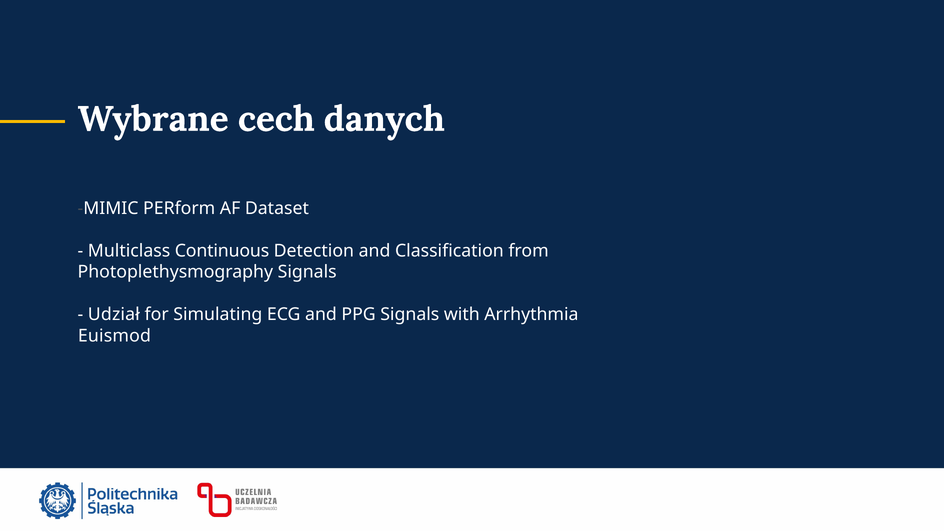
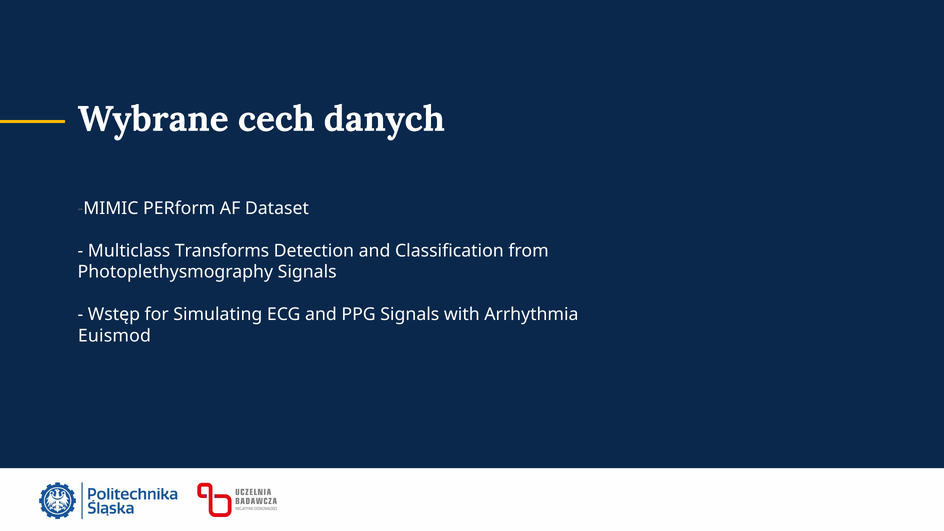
Continuous: Continuous -> Transforms (222, 251)
Udział: Udział -> Wstęp (114, 314)
